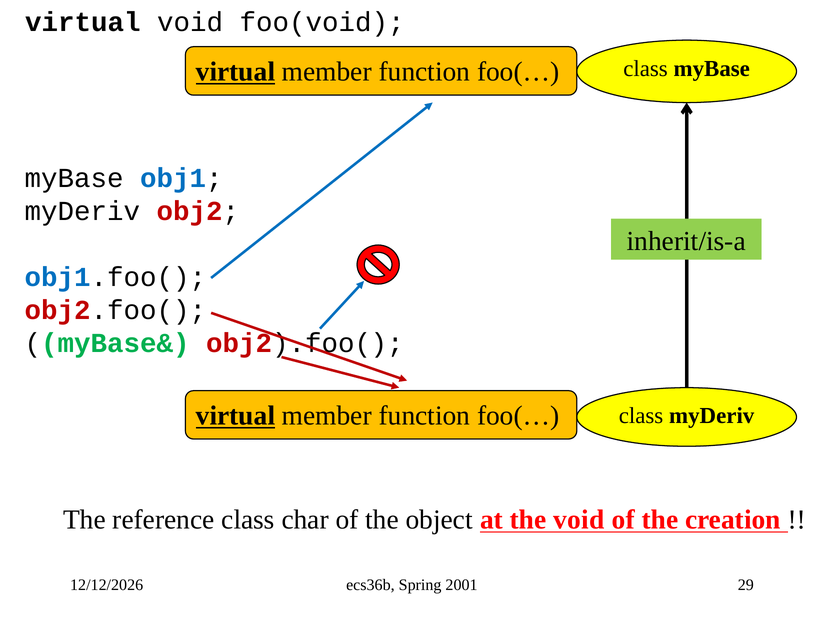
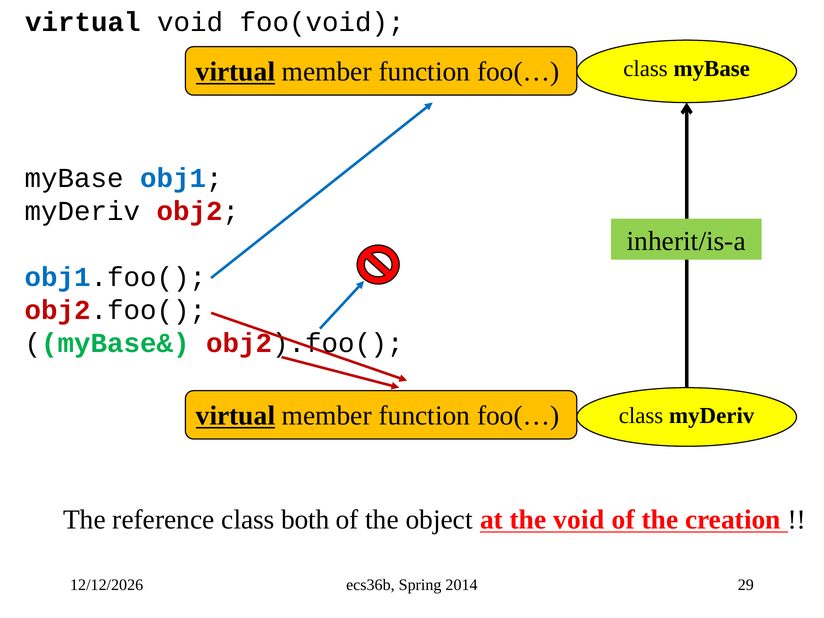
char: char -> both (305, 520)
2001: 2001 -> 2014 (462, 585)
